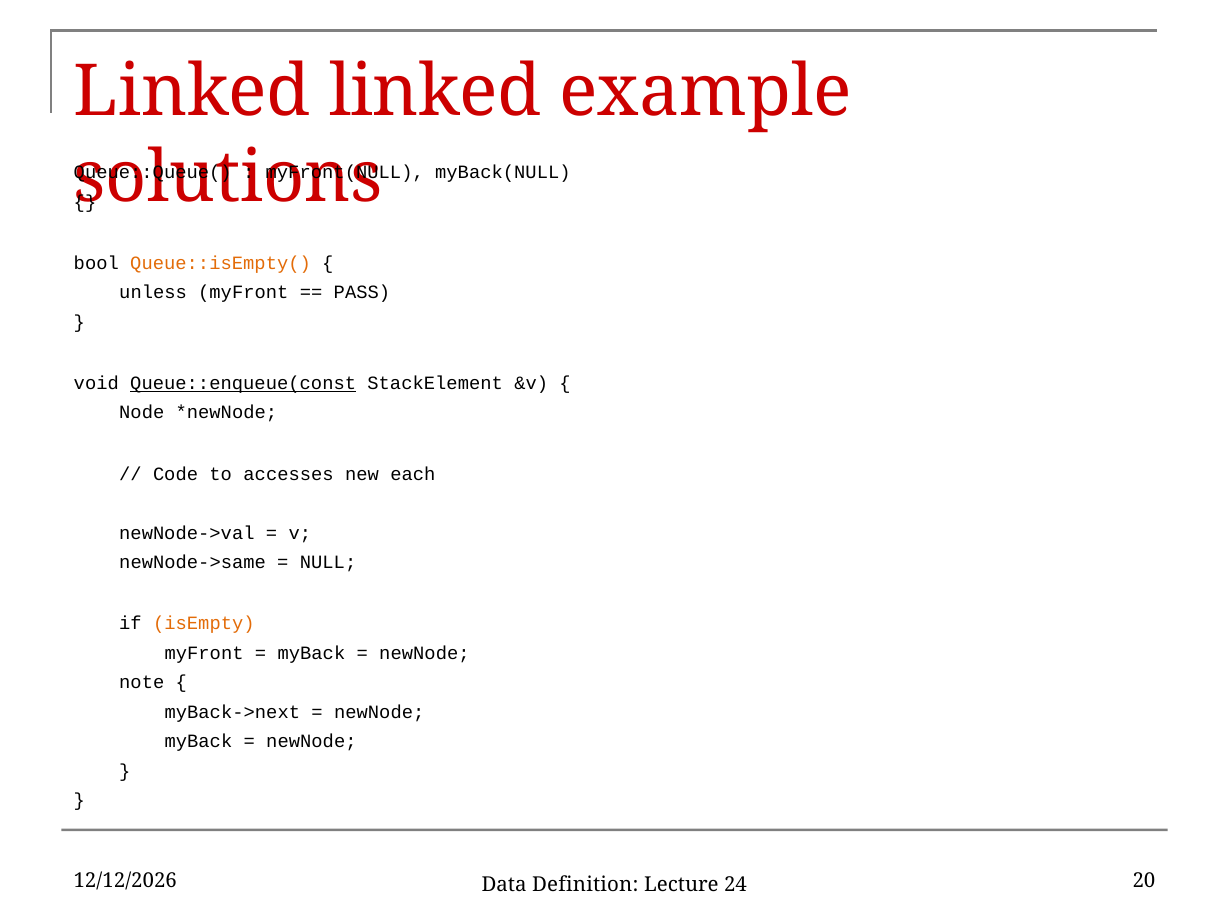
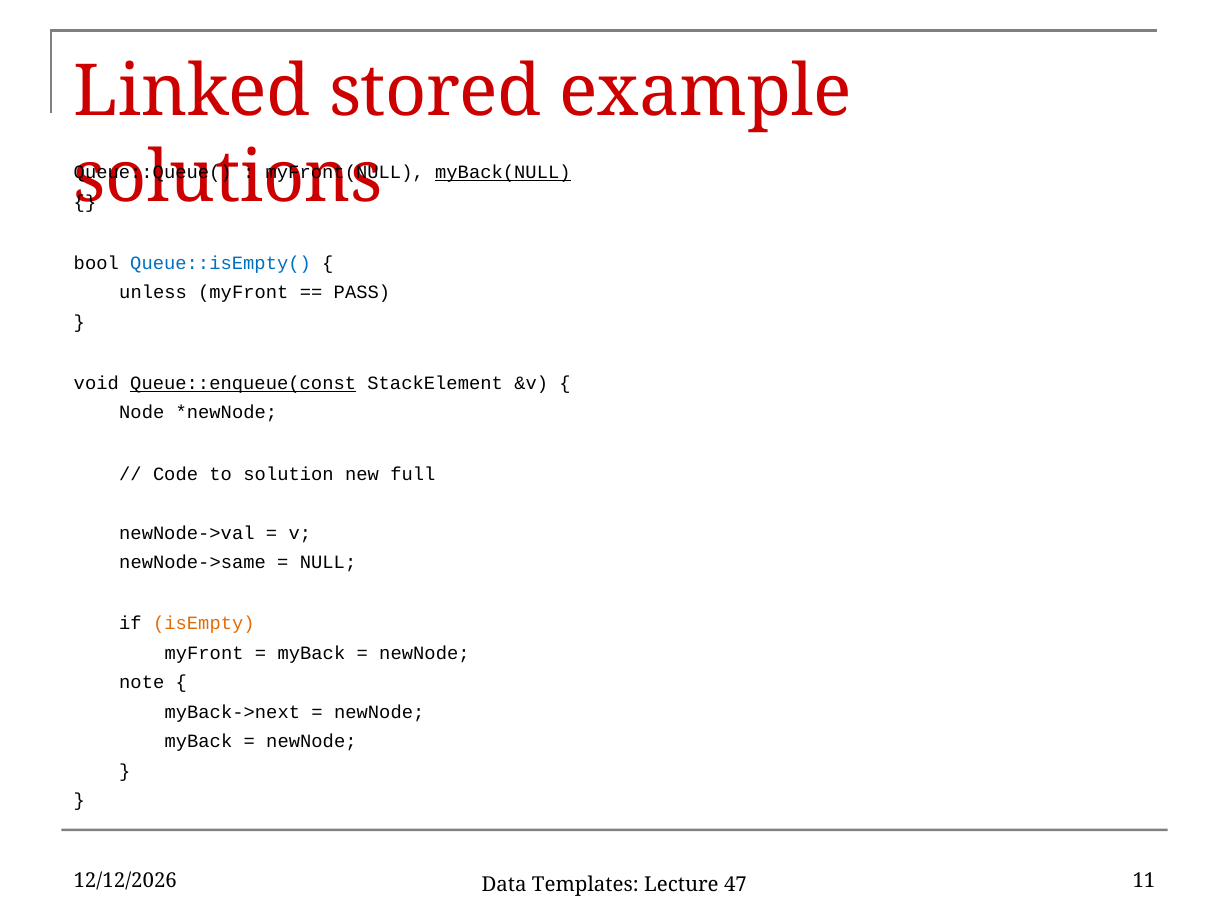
Linked linked: linked -> stored (435, 92)
myBack(NULL underline: none -> present (503, 172)
Queue::isEmpty( colour: orange -> blue (221, 263)
accesses: accesses -> solution (289, 474)
each: each -> full (413, 474)
20: 20 -> 11 (1144, 880)
Definition: Definition -> Templates (585, 884)
24: 24 -> 47 (735, 884)
